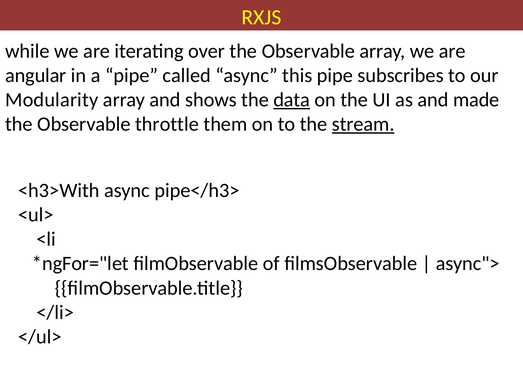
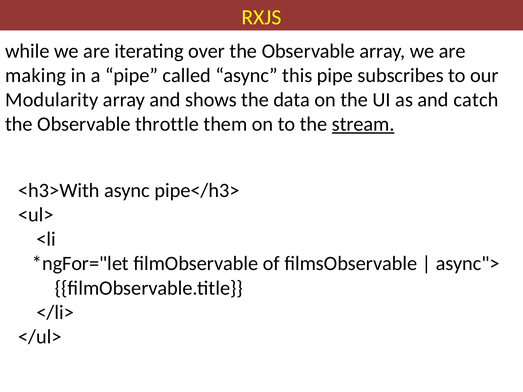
angular: angular -> making (36, 75)
data underline: present -> none (292, 100)
made: made -> catch (476, 100)
